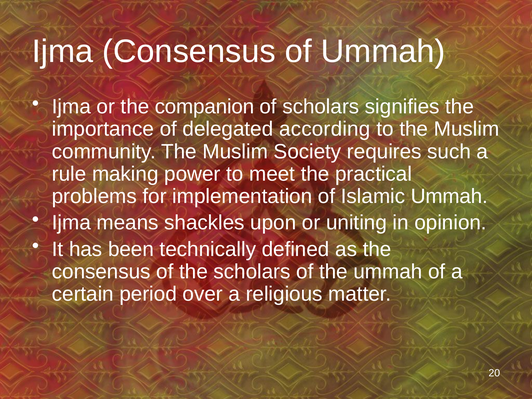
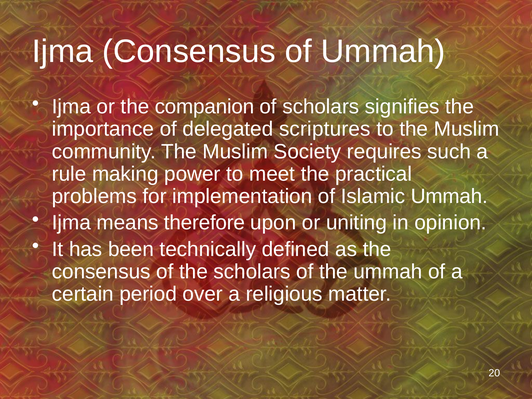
according: according -> scriptures (325, 129)
shackles: shackles -> therefore (205, 223)
